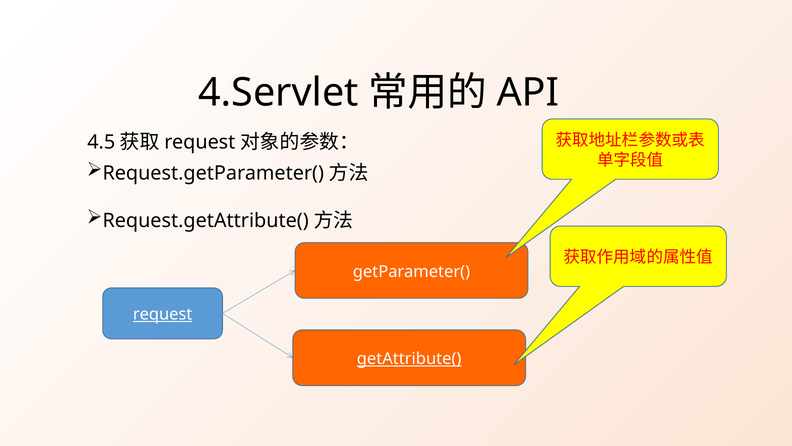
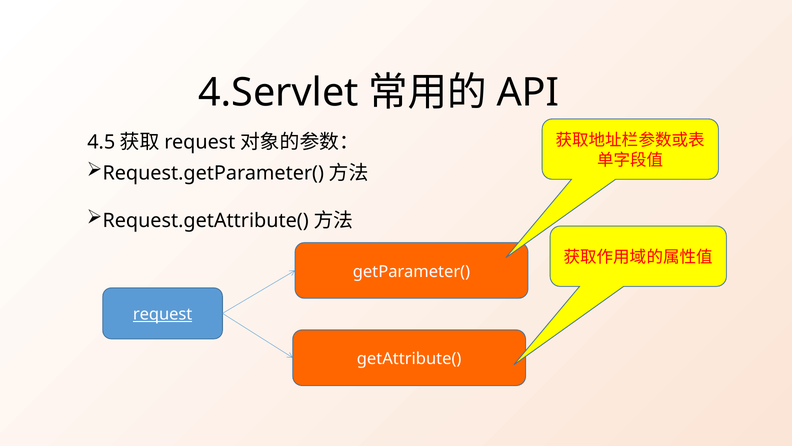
getAttribute( underline: present -> none (409, 358)
